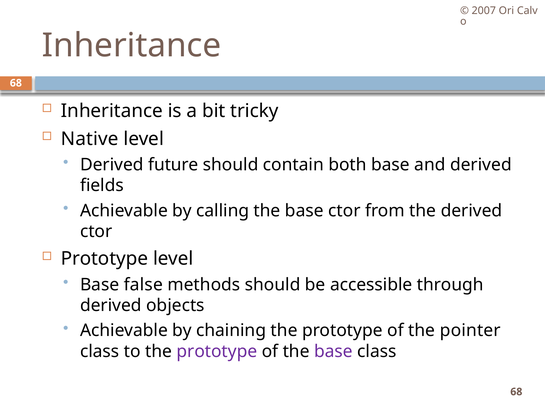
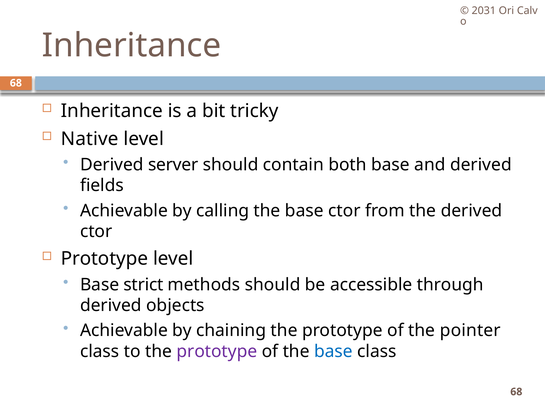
2007: 2007 -> 2031 (484, 11)
future: future -> server (173, 165)
false: false -> strict (143, 284)
base colour: purple -> blue (333, 351)
